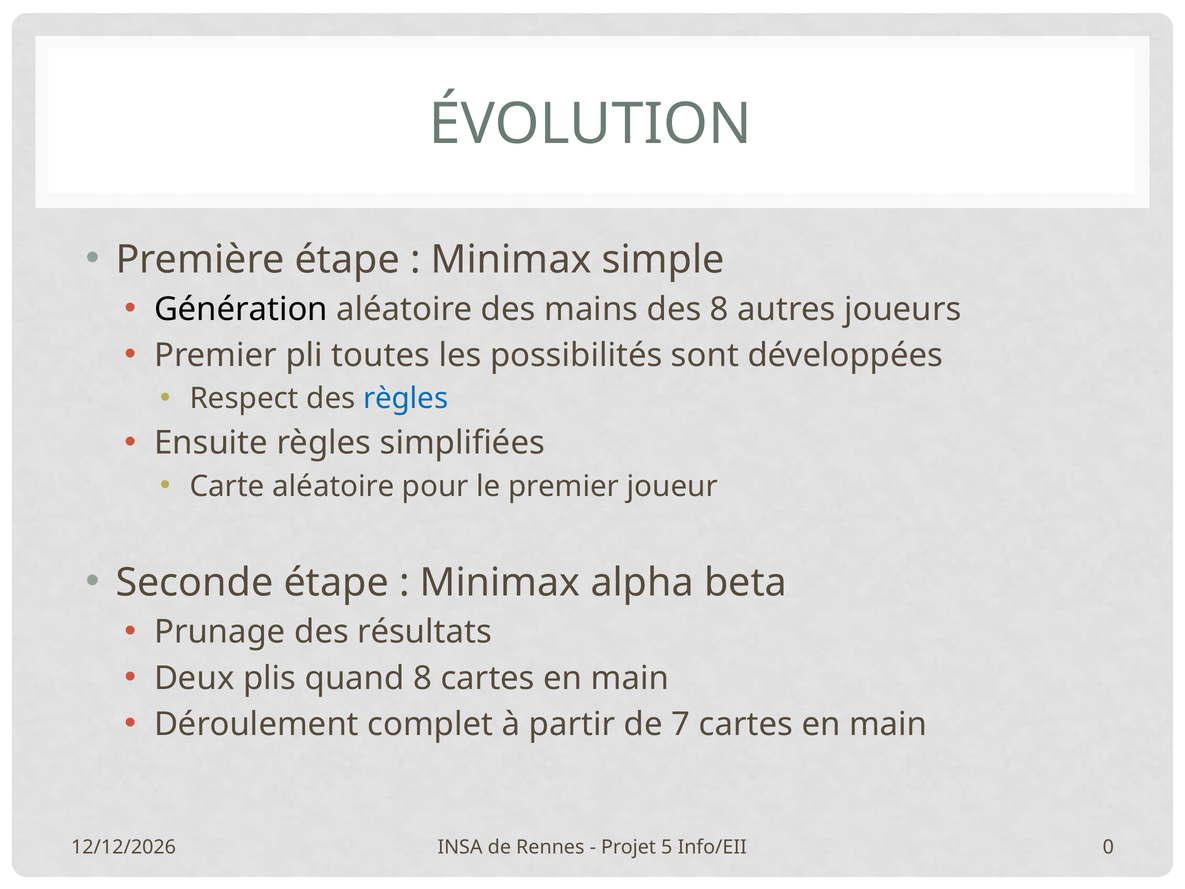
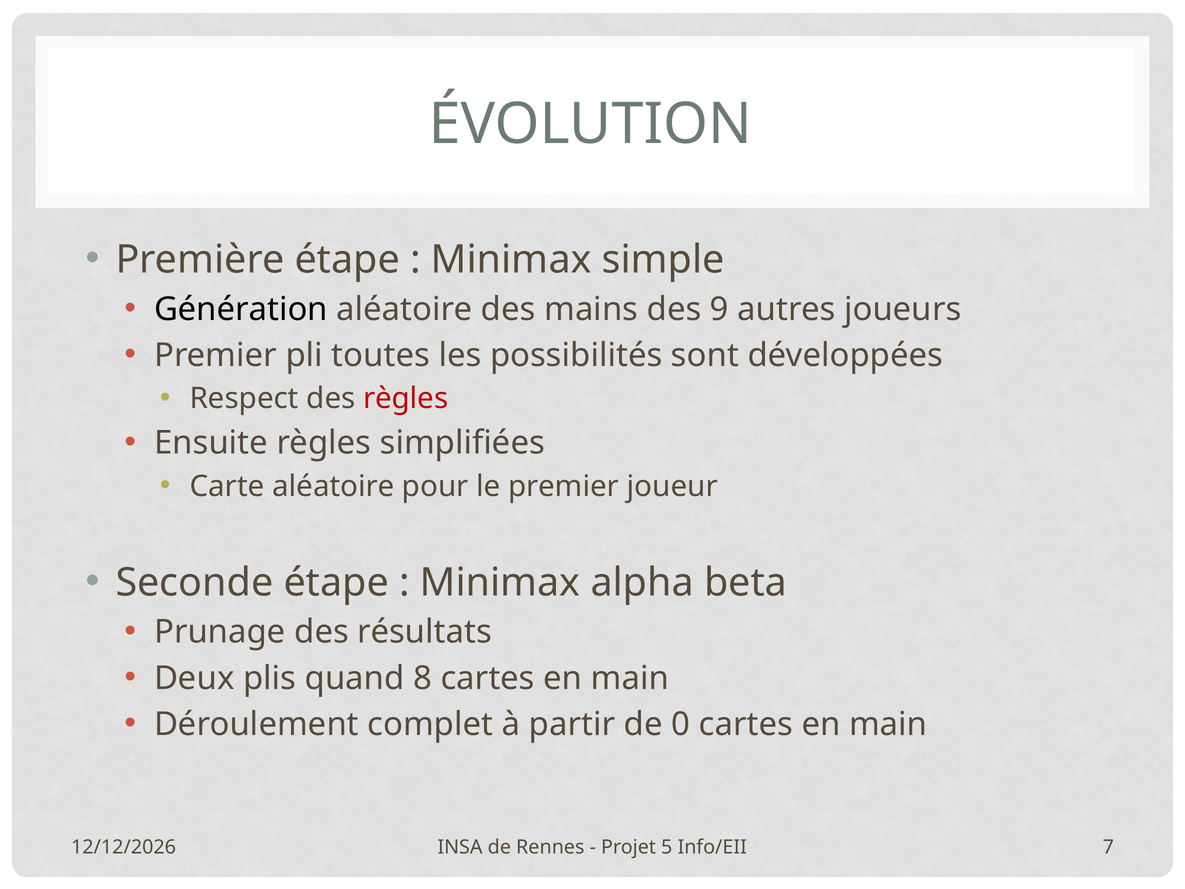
des 8: 8 -> 9 (719, 309)
règles colour: blue -> red (406, 398)
7: 7 -> 0 (681, 724)
0: 0 -> 7 (1108, 847)
